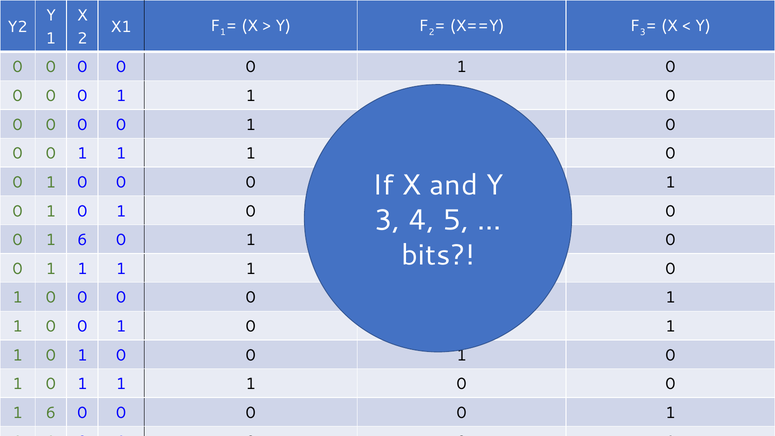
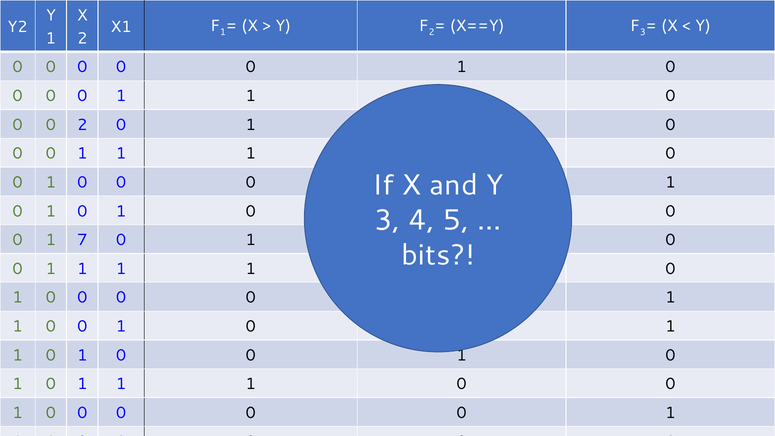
0: 0 -> 2 (82, 125)
6: 6 -> 7 (82, 240)
6: 6 -> 0 (51, 413)
